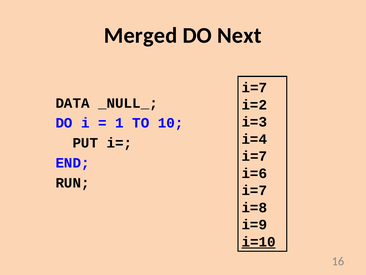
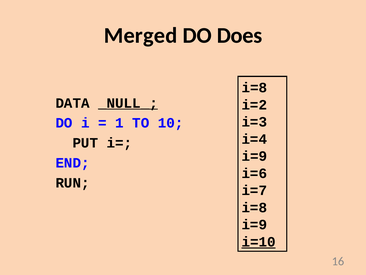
Next: Next -> Does (240, 35)
i=7: i=7 -> i=8 (254, 88)
_NULL_ underline: none -> present (128, 103)
i=7: i=7 -> i=9 (254, 156)
